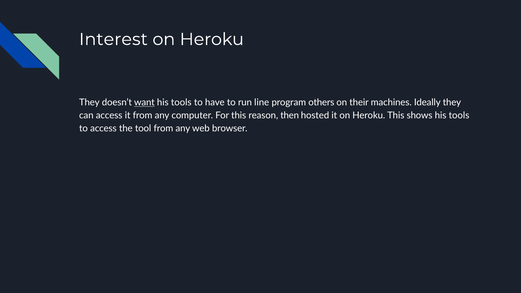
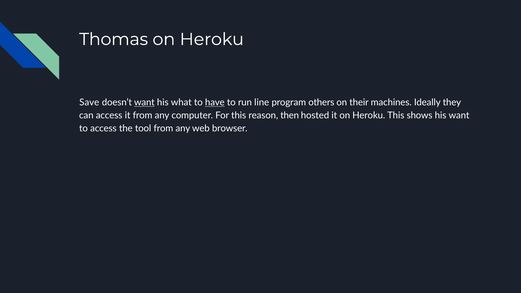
Interest: Interest -> Thomas (114, 39)
They: They -> Save (89, 103)
tools: tools -> what (181, 103)
have underline: none -> present (215, 103)
tools: tools -> want (459, 115)
